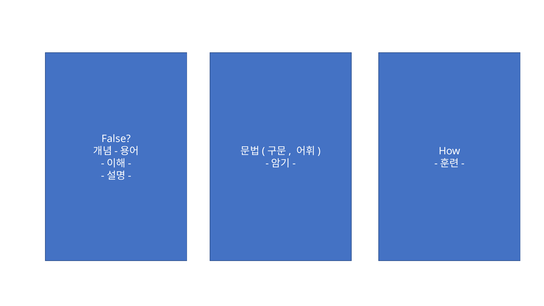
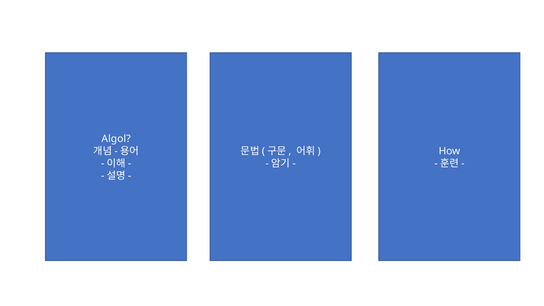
False: False -> Algol (116, 139)
